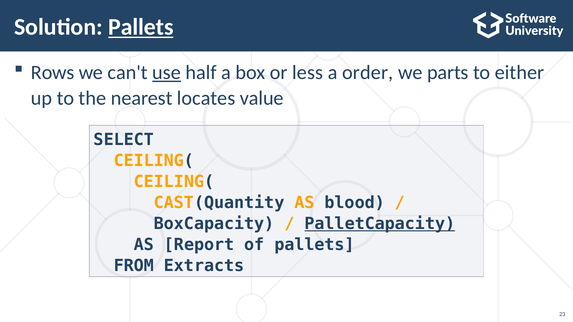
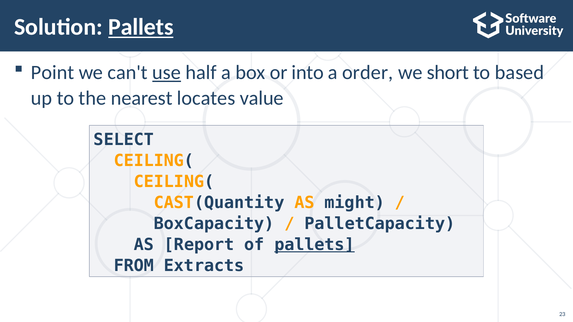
Rows: Rows -> Point (53, 73)
less: less -> into (308, 73)
parts: parts -> short (448, 73)
either: either -> based (519, 73)
blood: blood -> might (355, 203)
PalletCapacity underline: present -> none (380, 224)
pallets underline: none -> present (315, 245)
